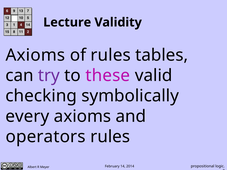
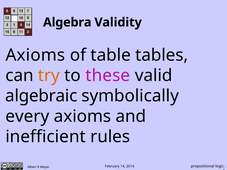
Lecture: Lecture -> Algebra (67, 22)
of rules: rules -> table (111, 55)
try colour: purple -> orange (49, 76)
checking: checking -> algebraic (41, 96)
operators: operators -> inefficient (46, 137)
